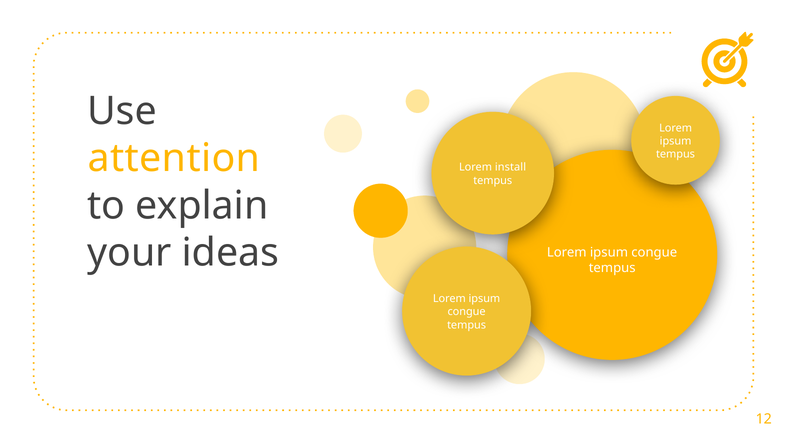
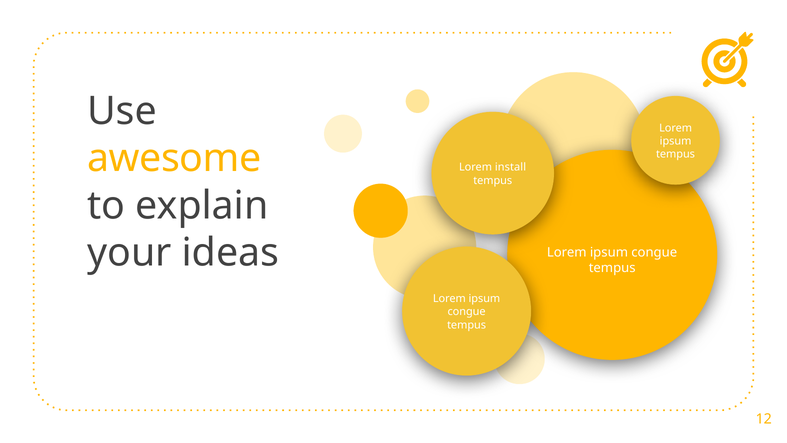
attention: attention -> awesome (174, 158)
